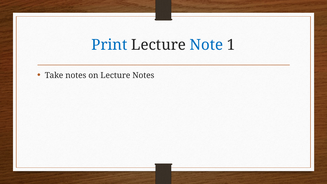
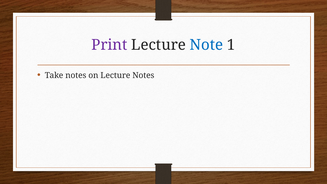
Print colour: blue -> purple (109, 45)
